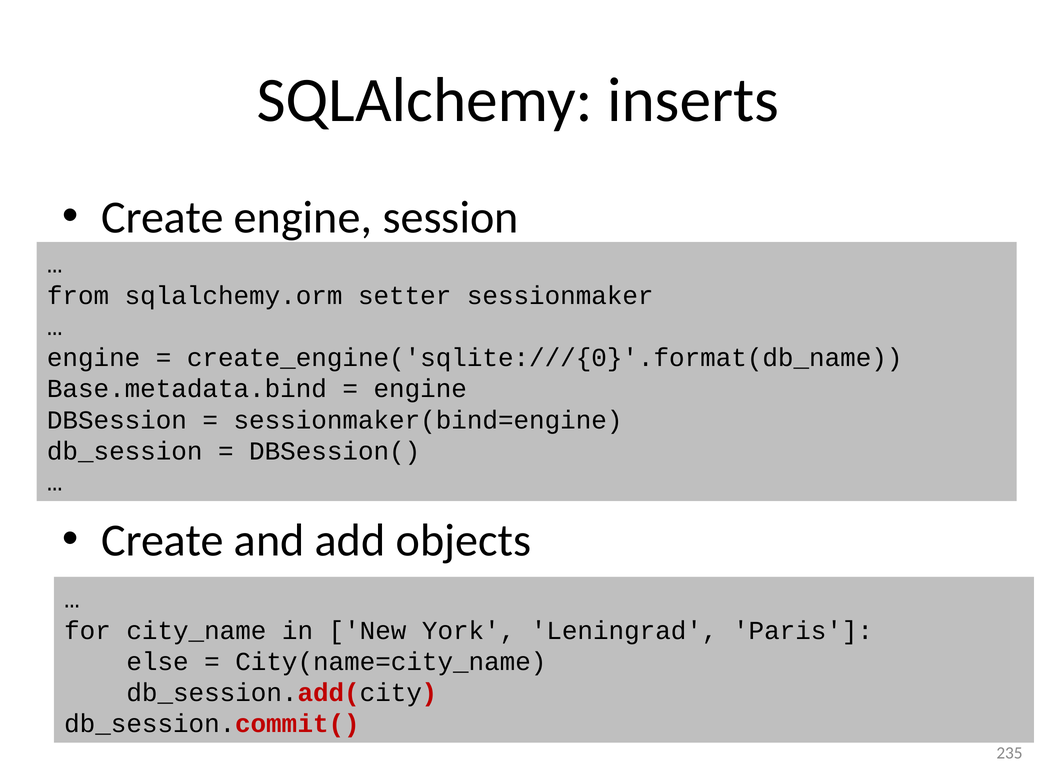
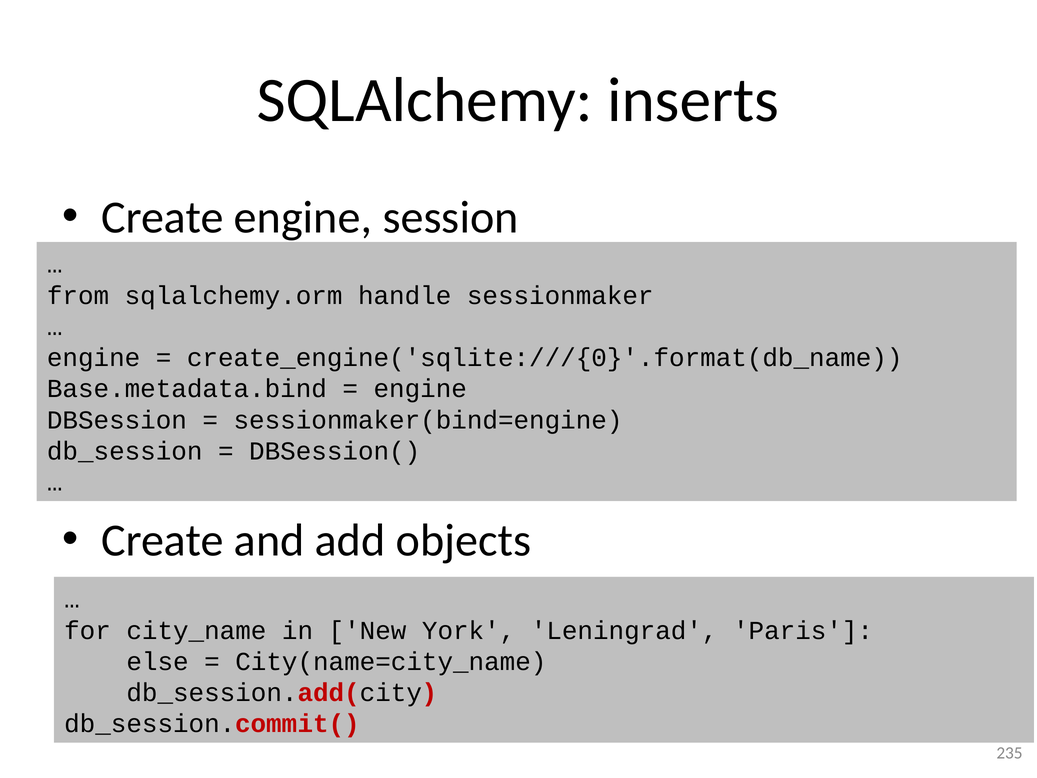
setter: setter -> handle (405, 295)
